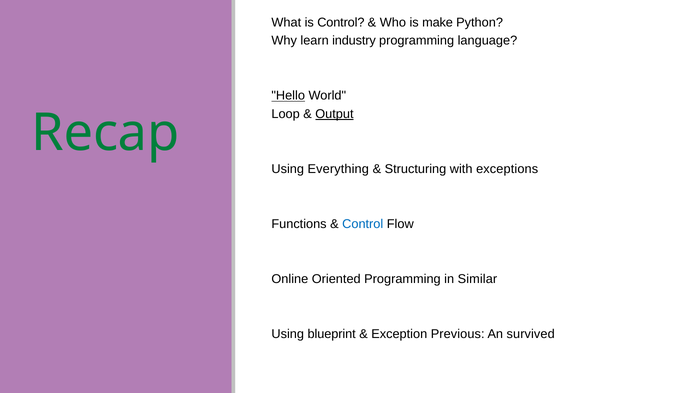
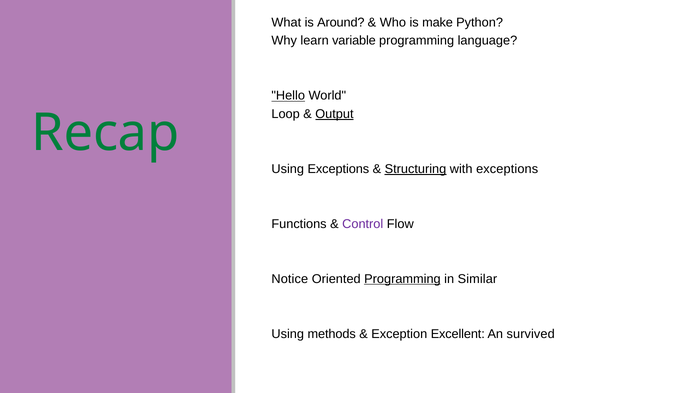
is Control: Control -> Around (341, 22)
industry: industry -> variable (354, 41)
Using Everything: Everything -> Exceptions (338, 169)
Structuring underline: none -> present (416, 169)
Control colour: blue -> purple (363, 224)
Online: Online -> Notice (290, 279)
Programming underline: none -> present (402, 279)
blueprint: blueprint -> methods (332, 334)
Previous: Previous -> Excellent (458, 334)
